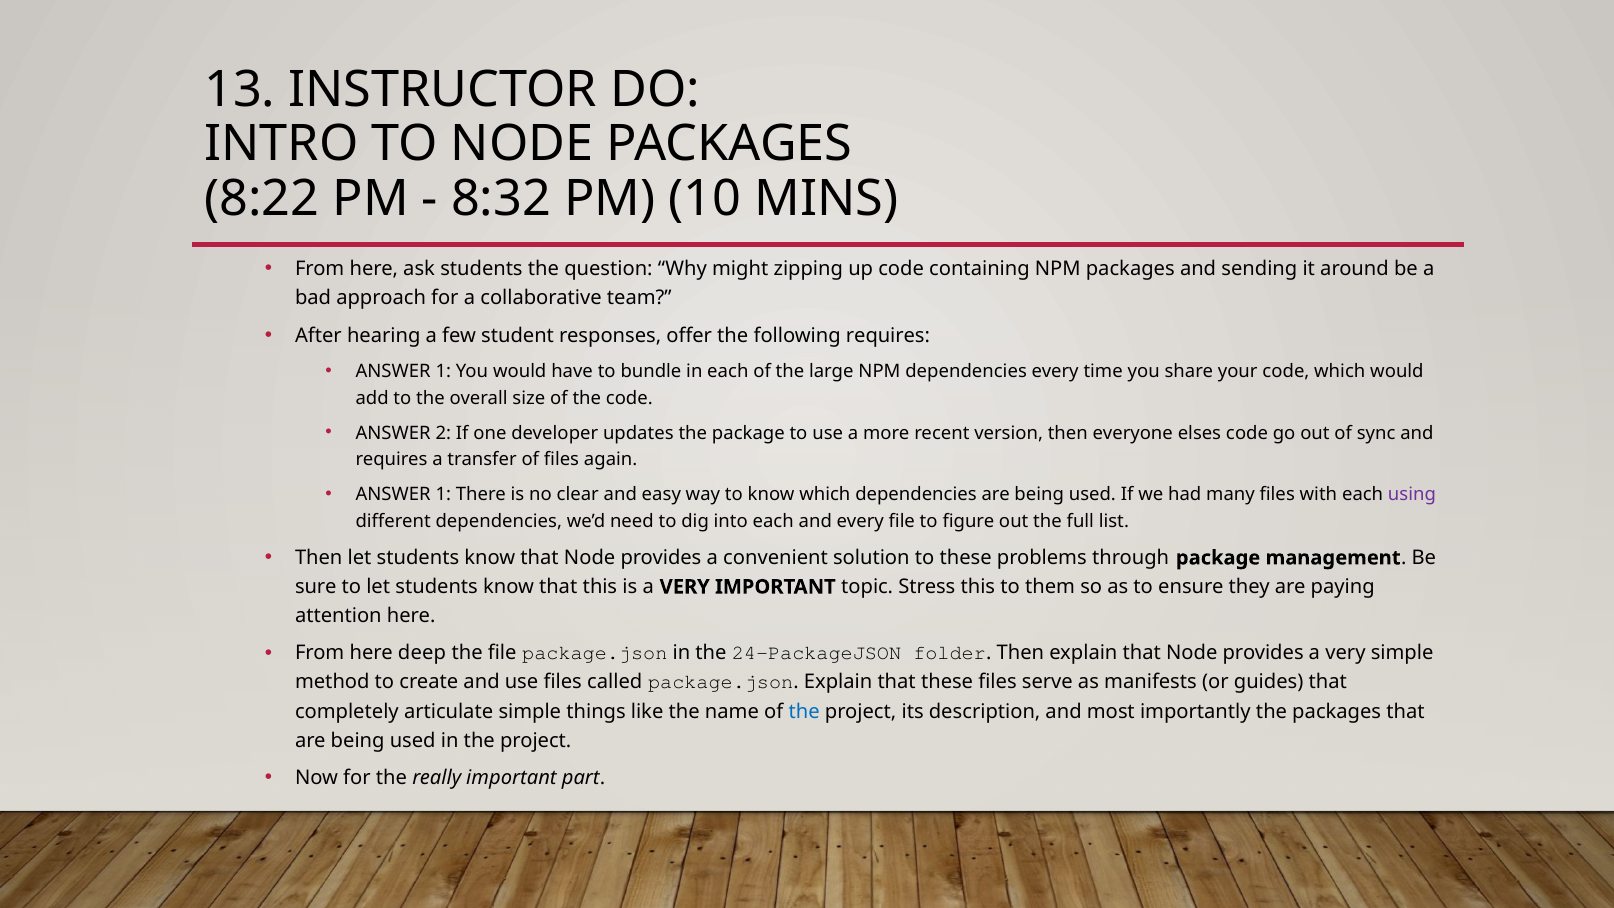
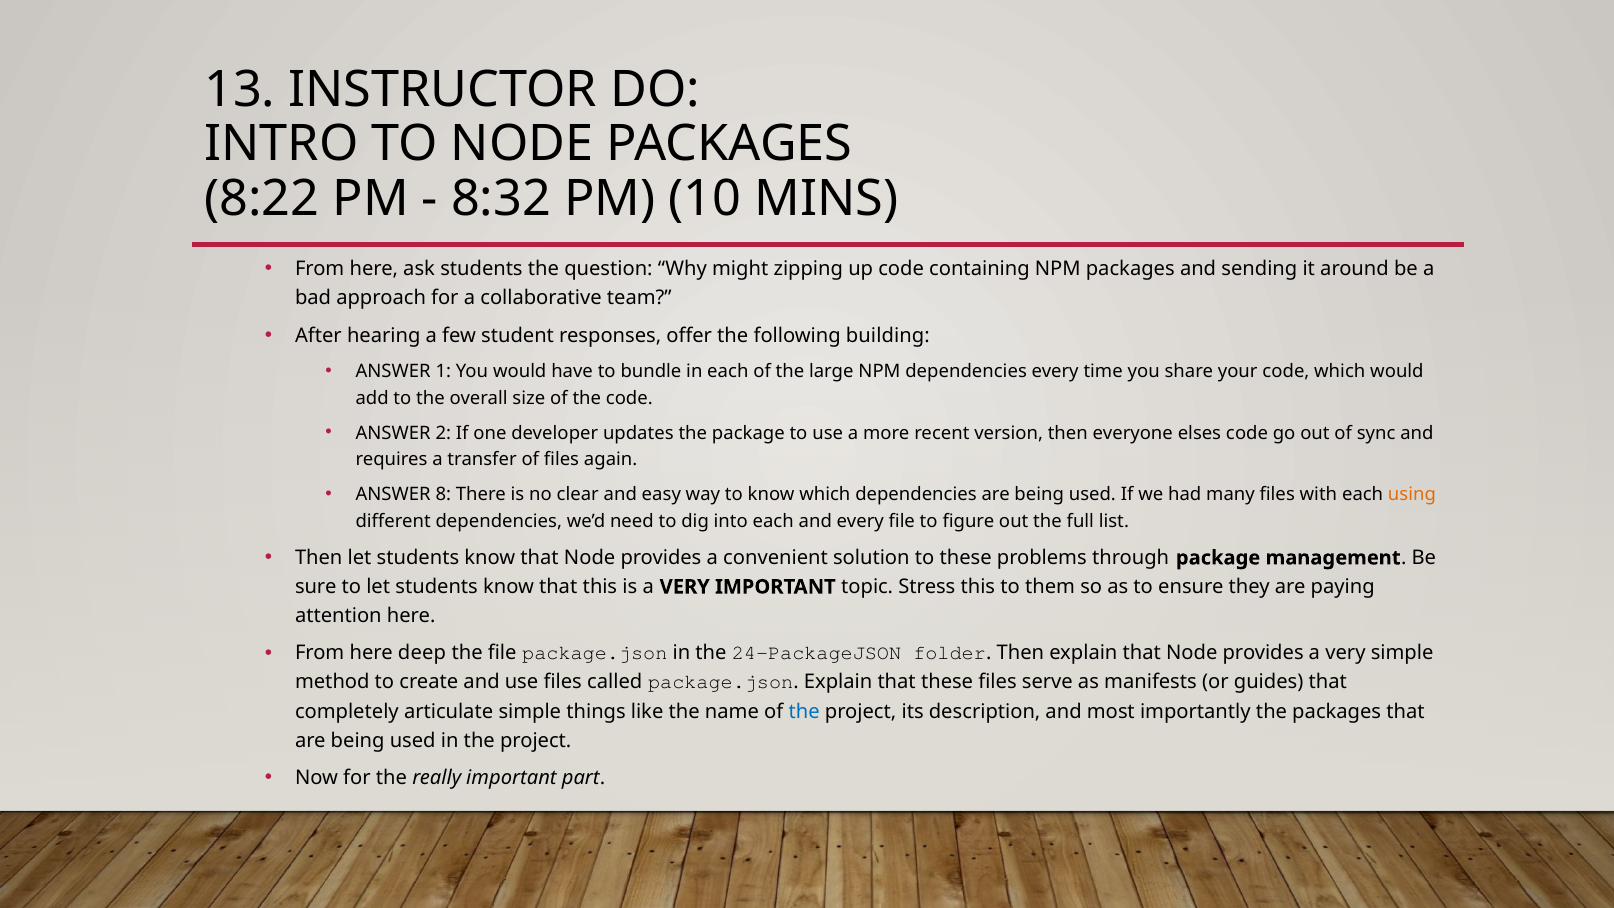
following requires: requires -> building (888, 335)
1: 1 -> 8 (443, 495)
using colour: purple -> orange (1412, 495)
